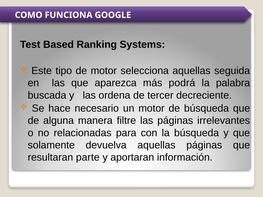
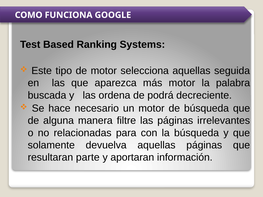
más podrá: podrá -> motor (182, 83)
tercer: tercer -> podrá (160, 95)
